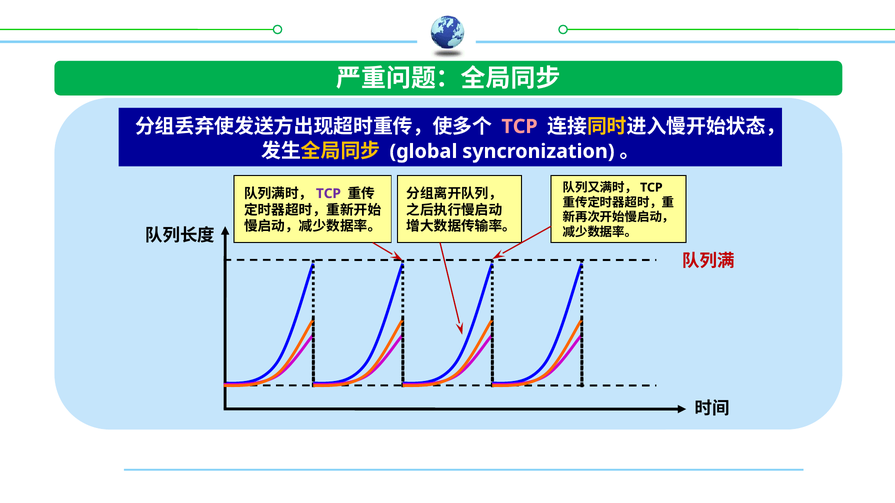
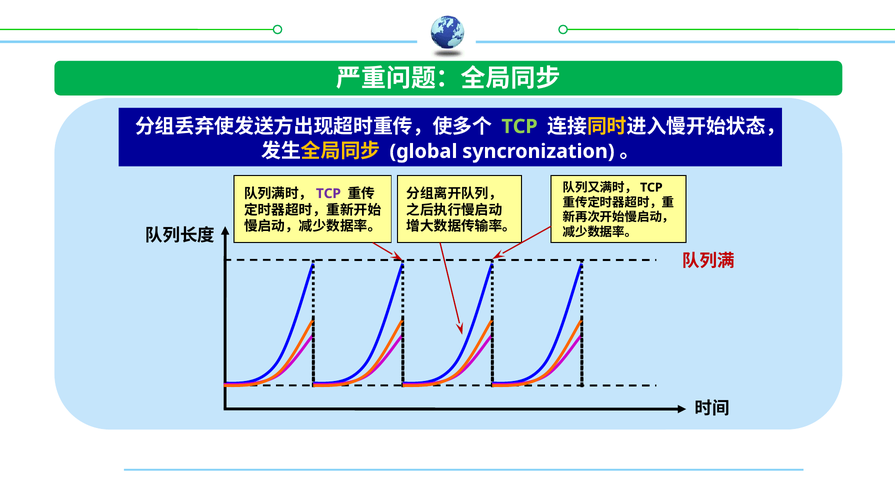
TCP colour: pink -> light green (520, 127)
